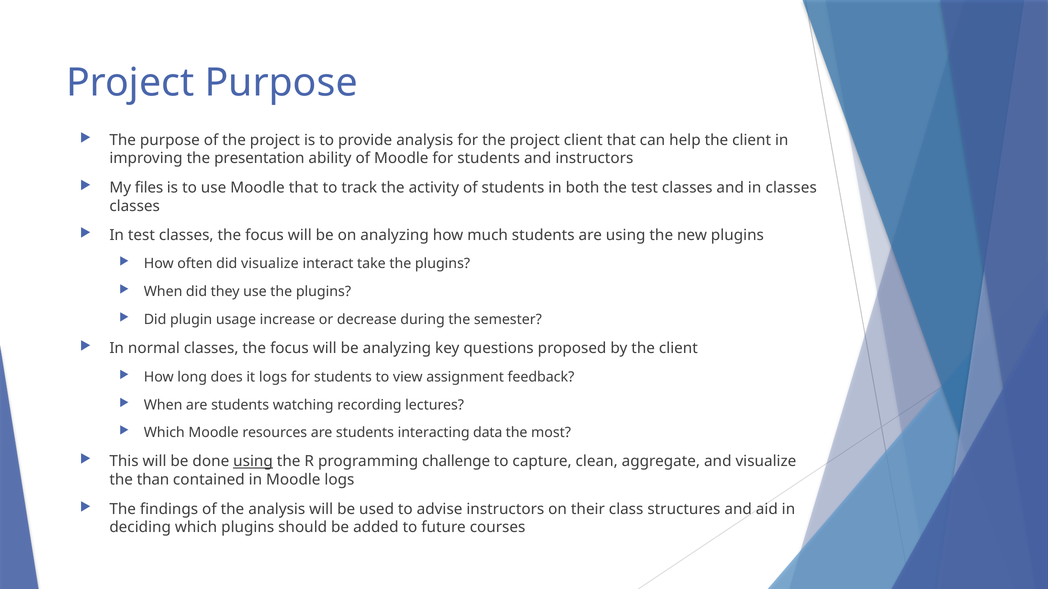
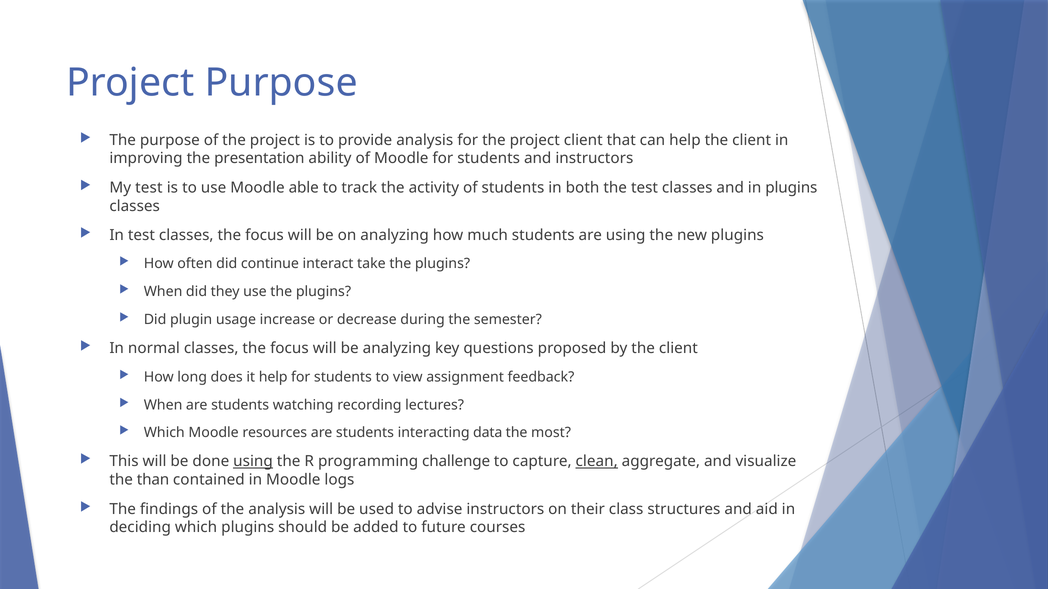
My files: files -> test (149, 188)
Moodle that: that -> able (304, 188)
in classes: classes -> plugins (791, 188)
did visualize: visualize -> continue (270, 264)
it logs: logs -> help (273, 377)
clean underline: none -> present (597, 462)
